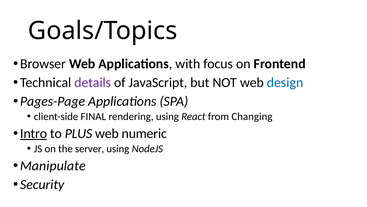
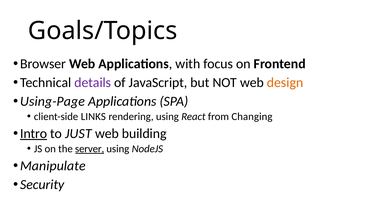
design colour: blue -> orange (285, 82)
Pages-Page: Pages-Page -> Using-Page (53, 101)
FINAL: FINAL -> LINKS (93, 116)
PLUS: PLUS -> JUST (78, 133)
numeric: numeric -> building (144, 133)
server underline: none -> present (90, 148)
